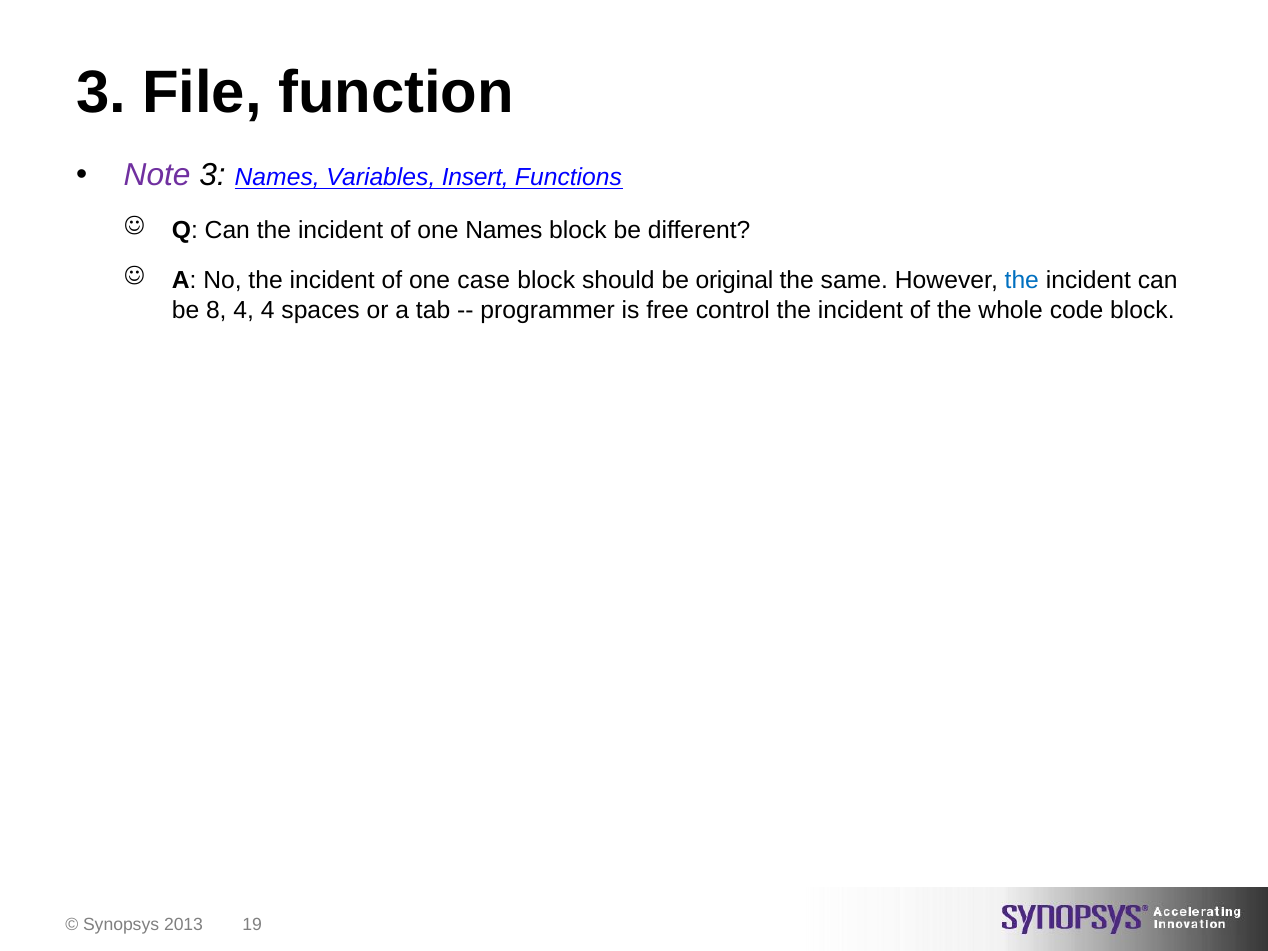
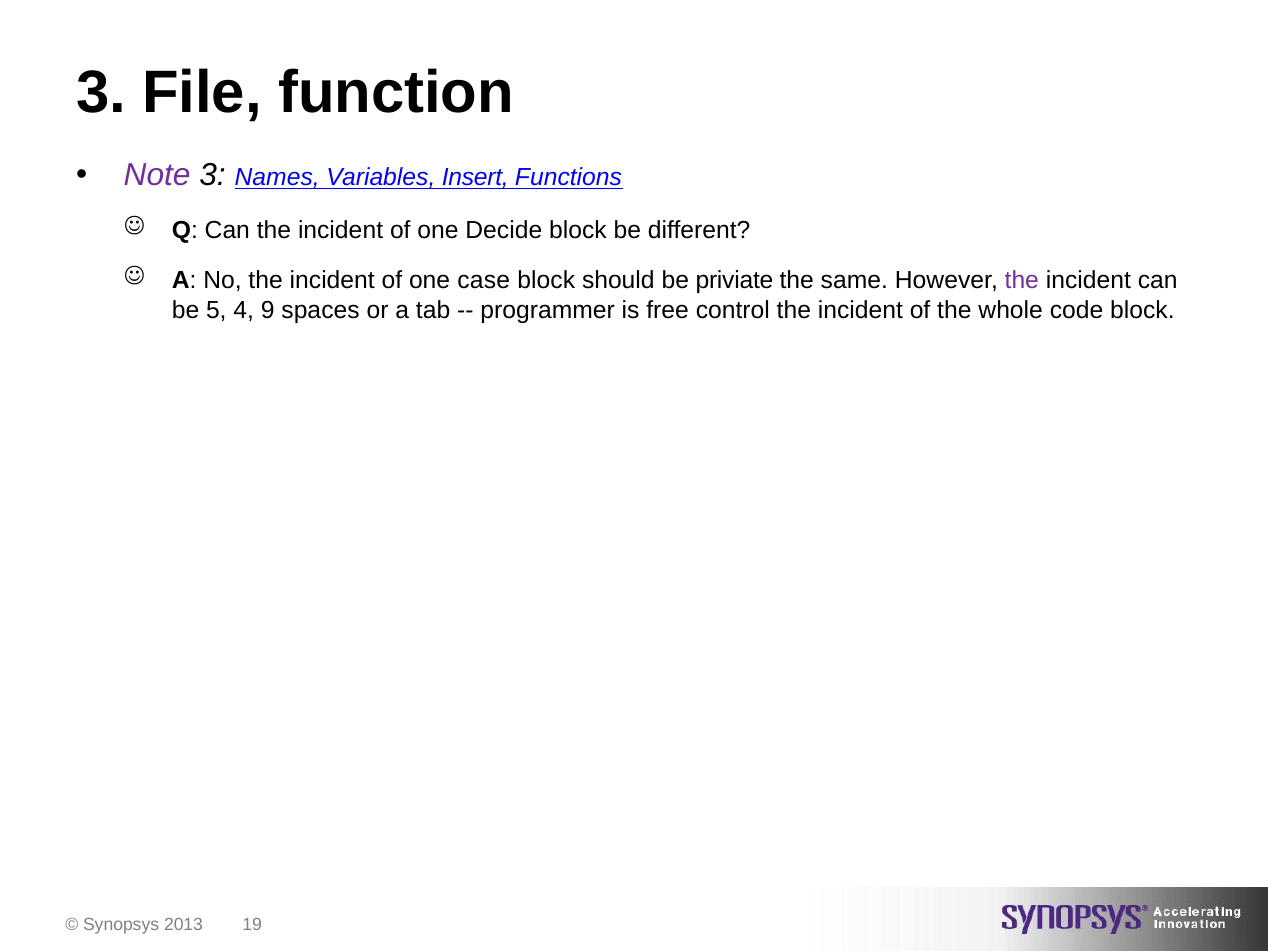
one Names: Names -> Decide (504, 230)
original: original -> priviate (734, 281)
the colour: blue -> purple (1022, 281)
8: 8 -> 5 (216, 310)
4 4: 4 -> 9 (268, 310)
